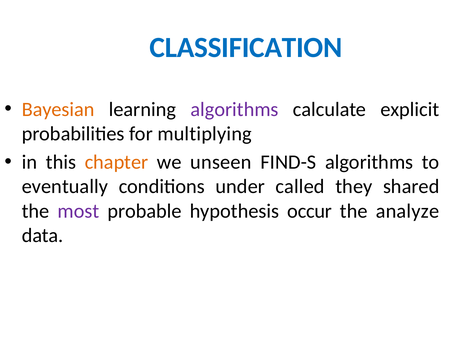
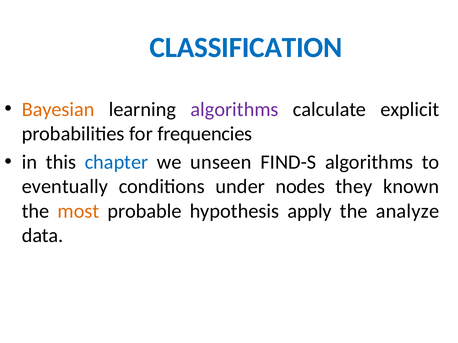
multiplying: multiplying -> frequencies (205, 134)
chapter colour: orange -> blue (117, 162)
called: called -> nodes (300, 187)
shared: shared -> known (411, 187)
most colour: purple -> orange (78, 211)
occur: occur -> apply (310, 211)
